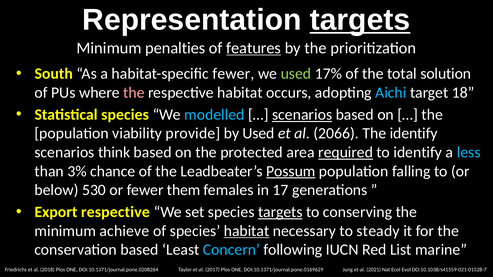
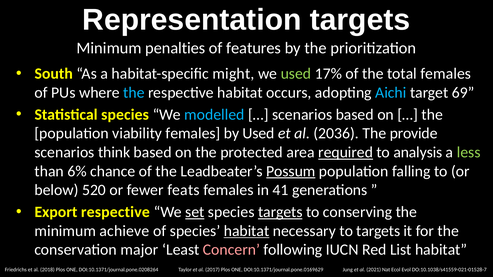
targets underline: present -> none (360, 20)
features underline: present -> none (254, 48)
habitat-specific fewer: fewer -> might (233, 74)
total solution: solution -> females (446, 74)
the colour: pink -> light blue (134, 93)
18: 18 -> 69 (463, 93)
scenarios underline: present -> none (302, 115)
viability provide: provide -> females (193, 134)
2066: 2066 -> 2036 (336, 134)
The identify: identify -> provide (414, 134)
to identify: identify -> analysis (418, 153)
less colour: light blue -> light green (469, 153)
3%: 3% -> 6% (77, 171)
530: 530 -> 520 (94, 190)
them: them -> feats (183, 190)
17: 17 -> 41 (281, 190)
set underline: none -> present (195, 212)
to steady: steady -> targets (378, 231)
conservation based: based -> major (139, 250)
Concern colour: light blue -> pink (231, 250)
List marine: marine -> habitat (441, 250)
